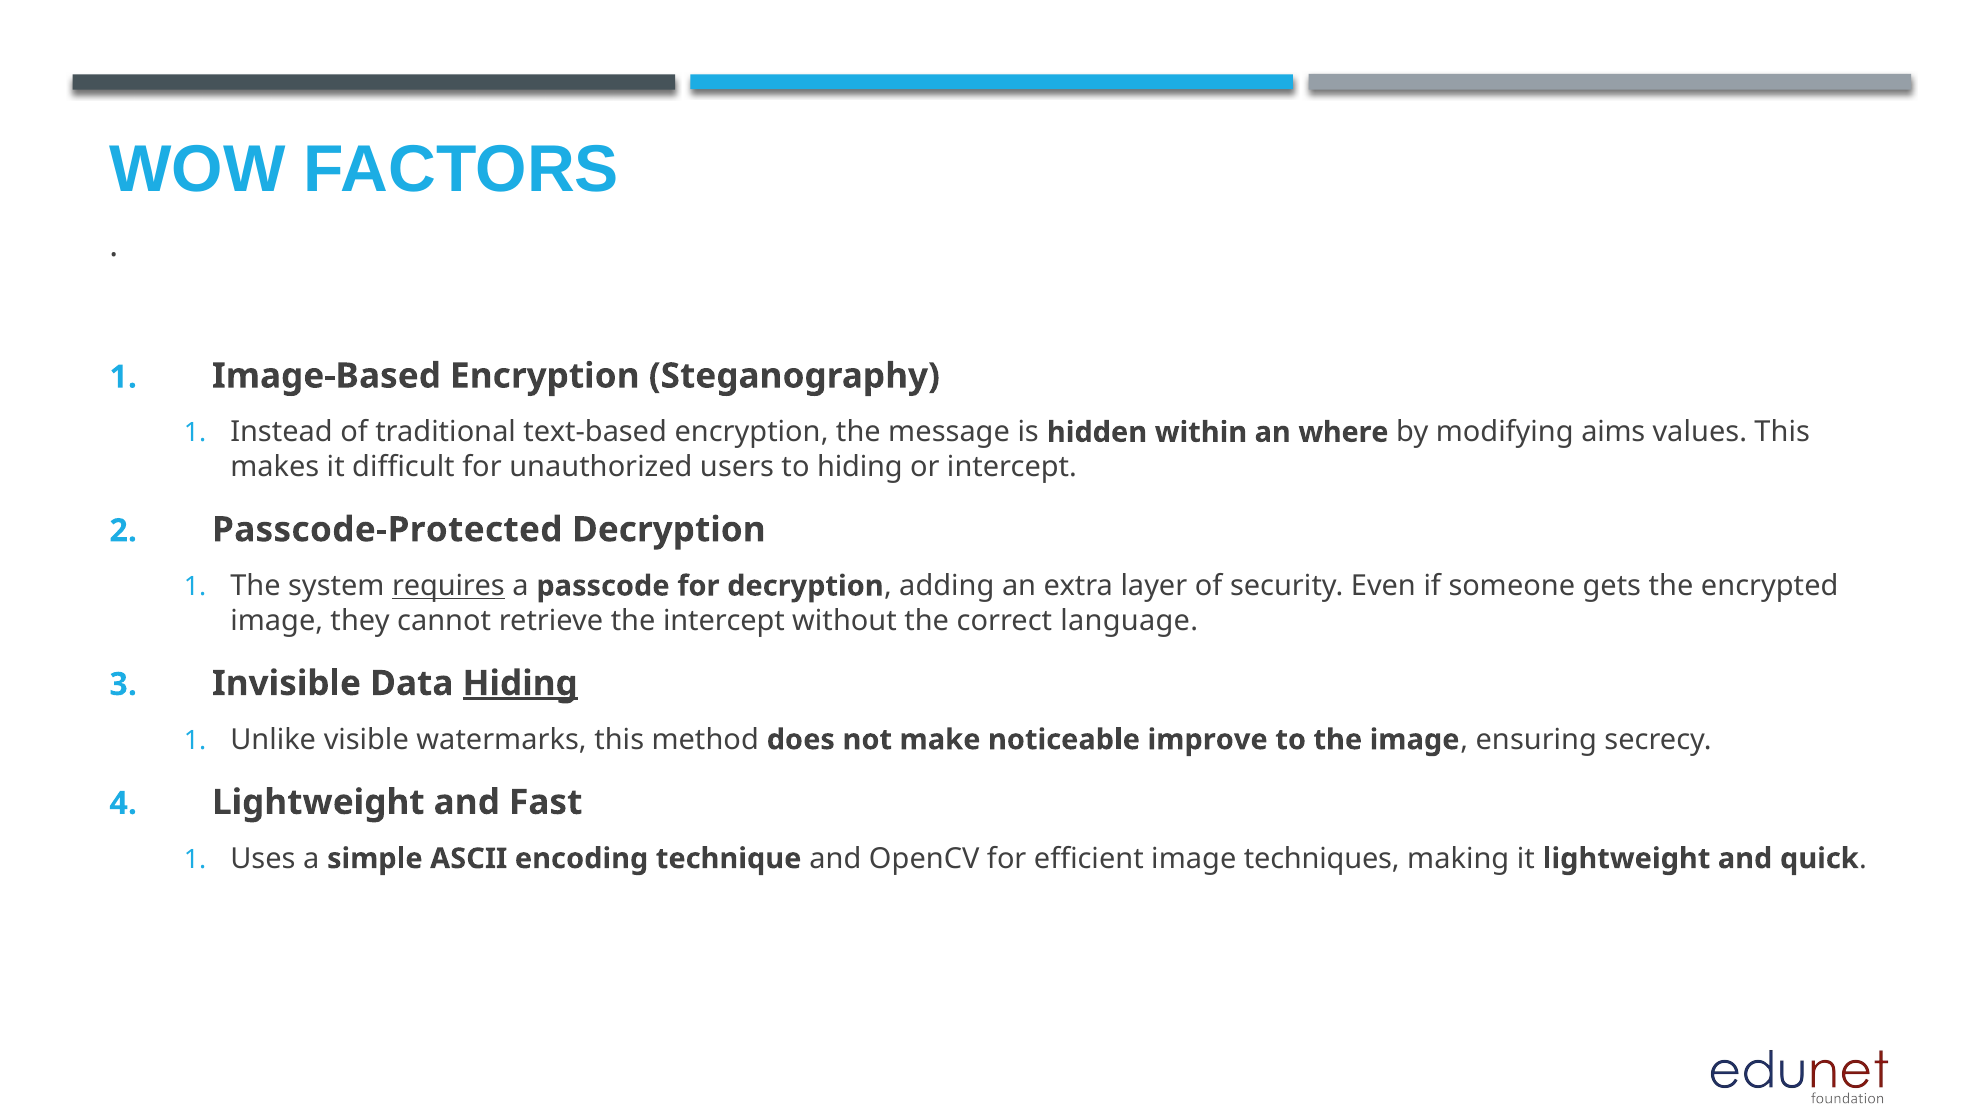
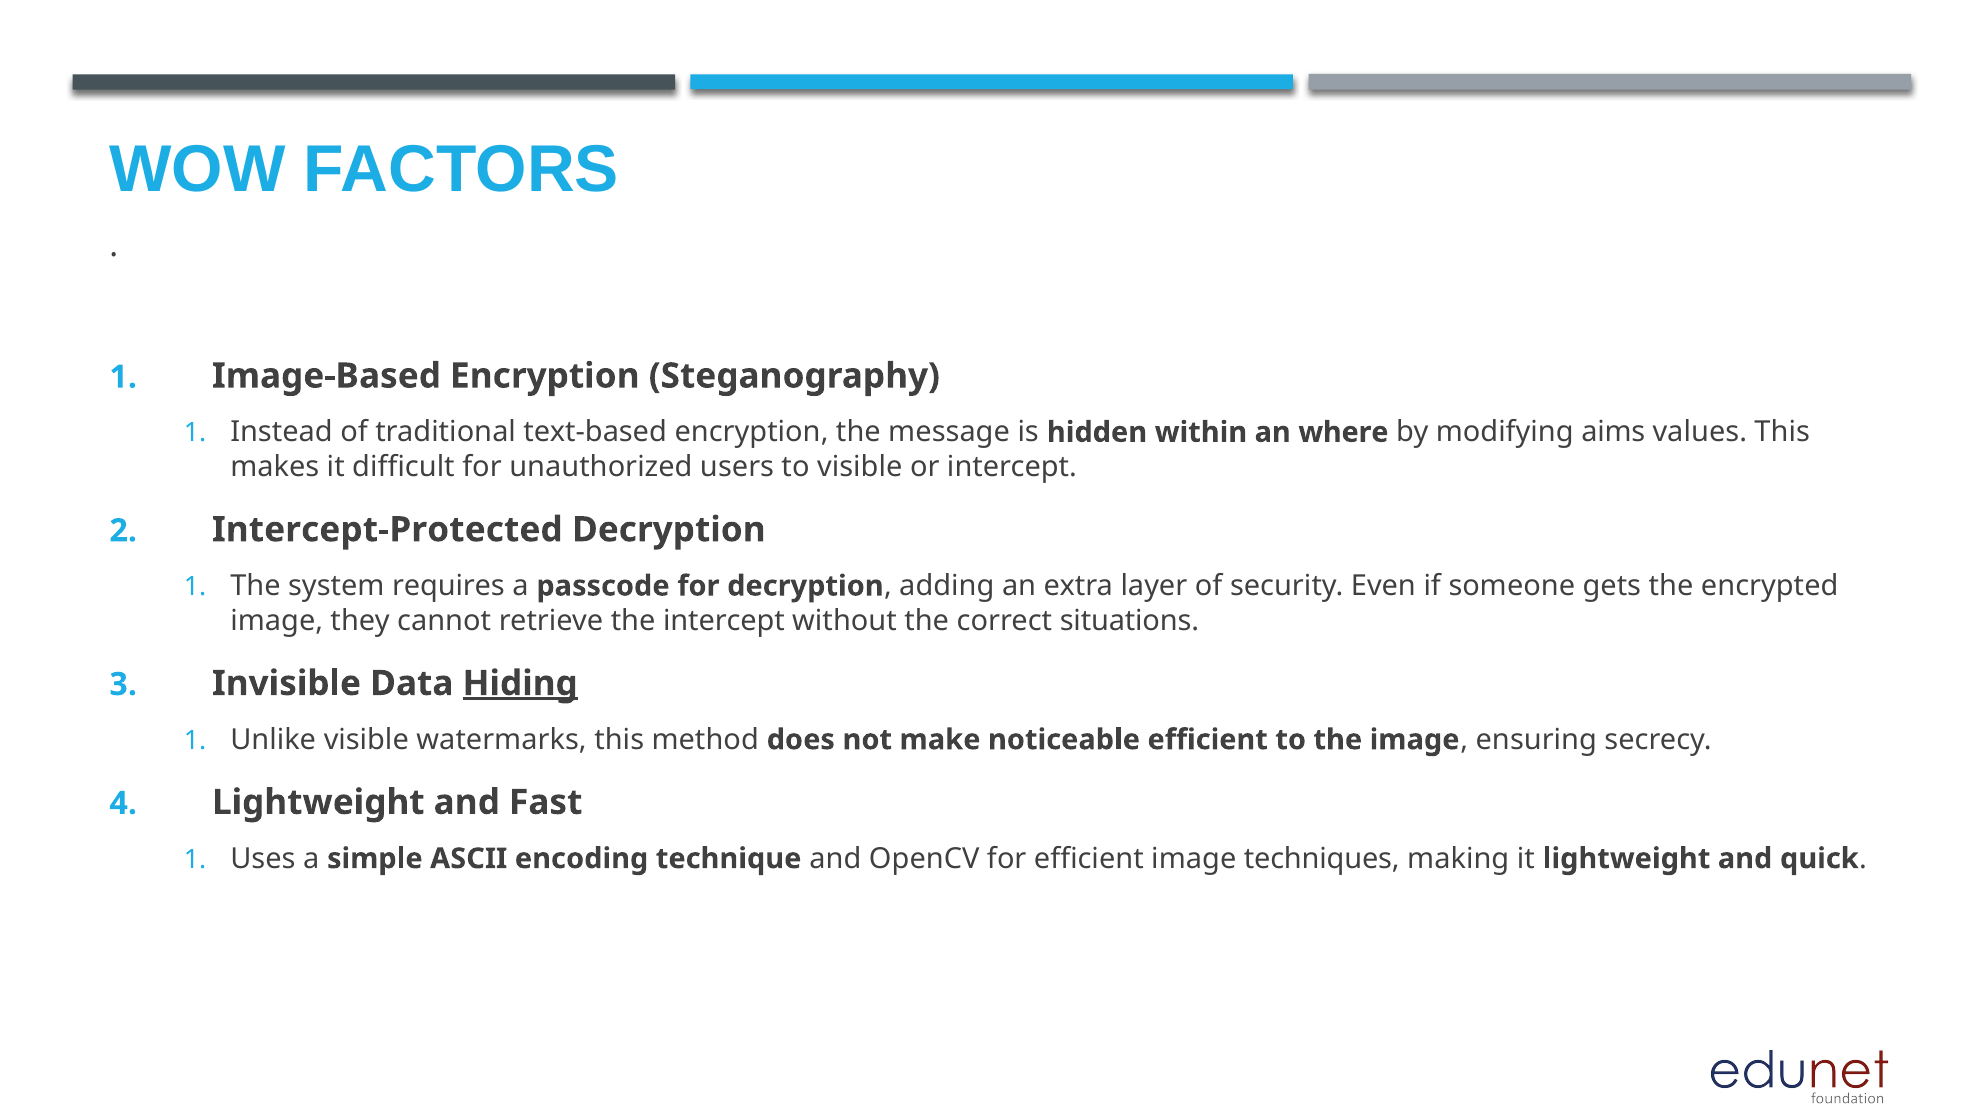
to hiding: hiding -> visible (860, 467)
Passcode-Protected: Passcode-Protected -> Intercept-Protected (387, 530)
requires underline: present -> none (448, 586)
language: language -> situations (1129, 621)
noticeable improve: improve -> efficient (1208, 740)
